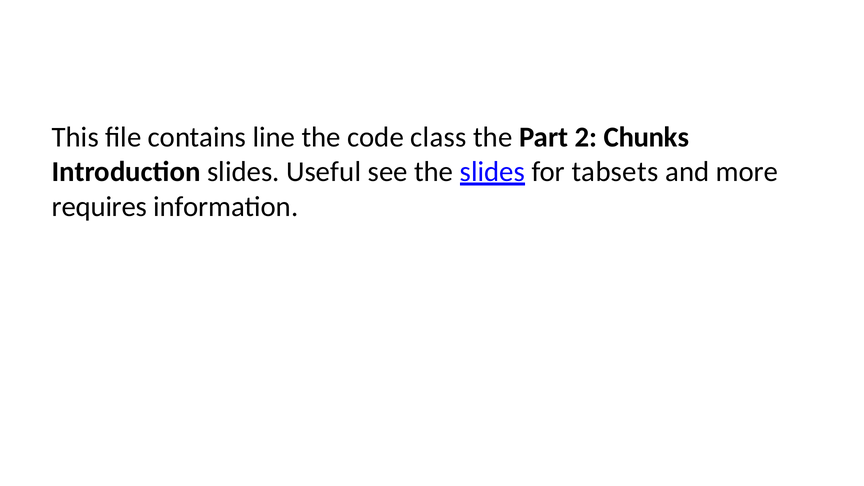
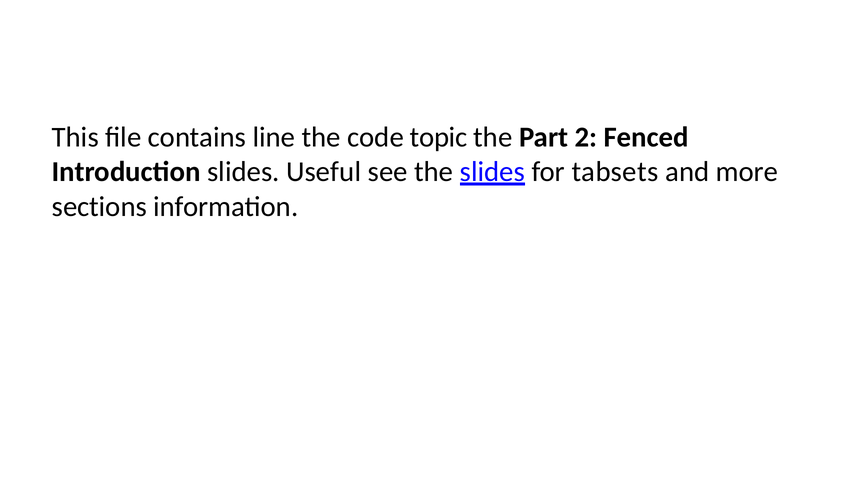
class: class -> topic (439, 137)
Chunks: Chunks -> Fenced (646, 137)
requires: requires -> sections (99, 207)
